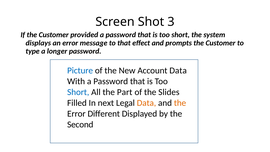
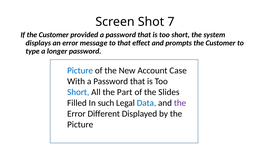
3: 3 -> 7 (171, 22)
Account Data: Data -> Case (178, 70)
next: next -> such (106, 103)
Data colour: orange -> blue (146, 103)
the colour: orange -> purple (180, 103)
Second: Second -> Picture (80, 124)
